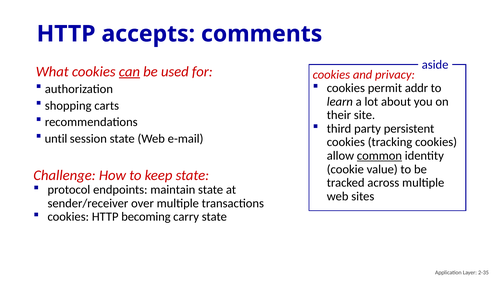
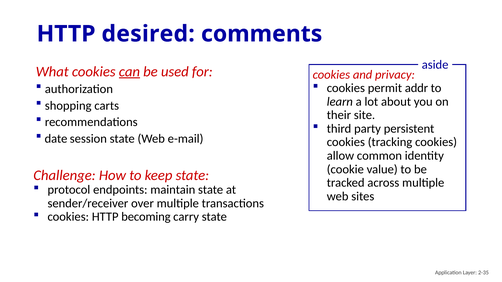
accepts: accepts -> desired (148, 34)
until: until -> date (56, 139)
common underline: present -> none (379, 156)
